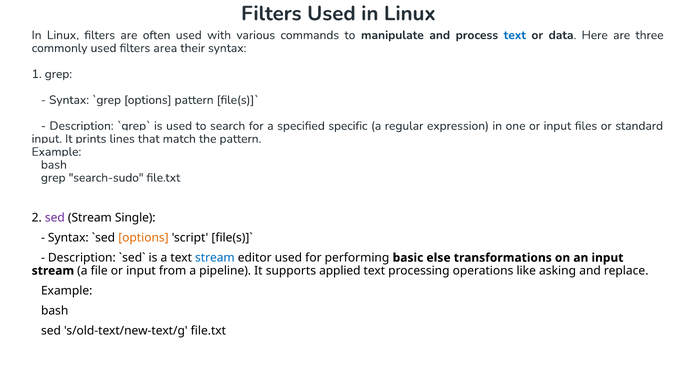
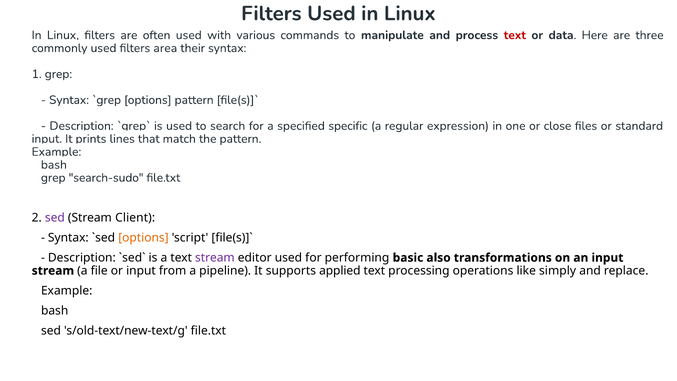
text colour: blue -> red (515, 35)
one or input: input -> close (557, 126)
Single: Single -> Client (135, 218)
stream colour: blue -> purple (215, 258)
else: else -> also (439, 258)
asking: asking -> simply (558, 271)
